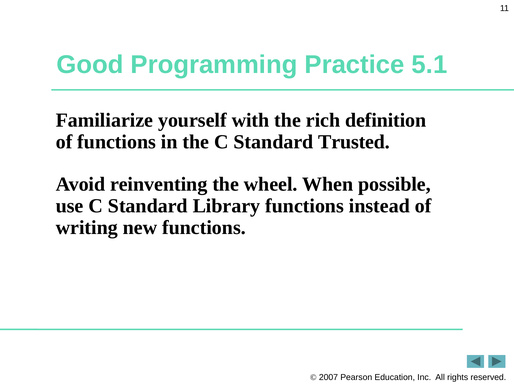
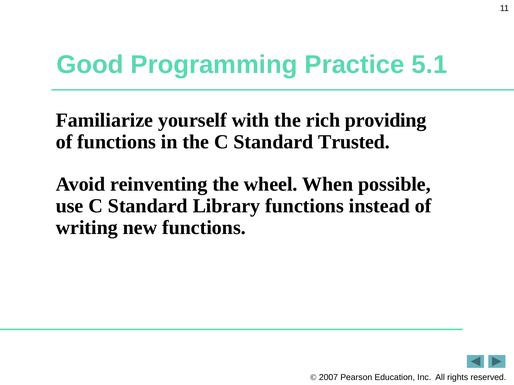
definition: definition -> providing (386, 120)
